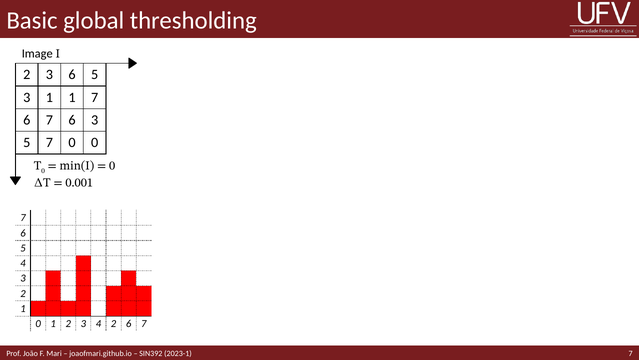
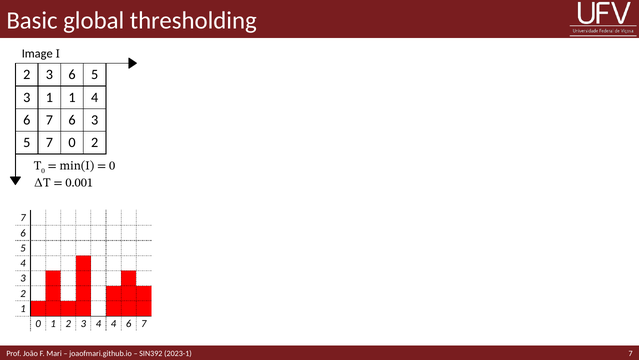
1 7: 7 -> 4 (95, 97)
0 0: 0 -> 2 (95, 142)
4 2: 2 -> 4 (114, 323)
